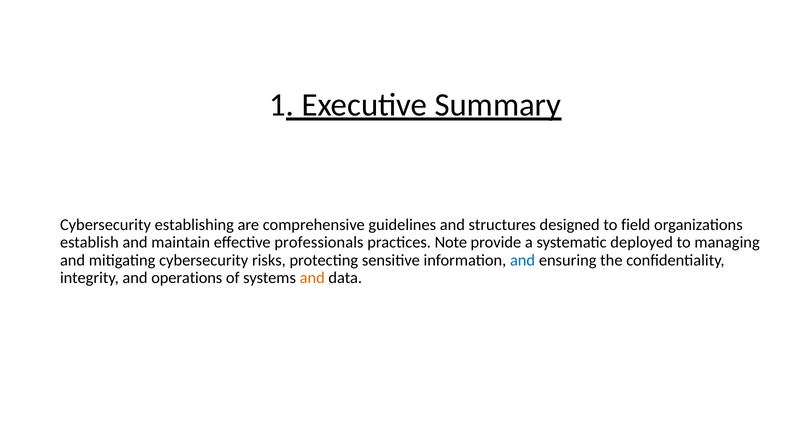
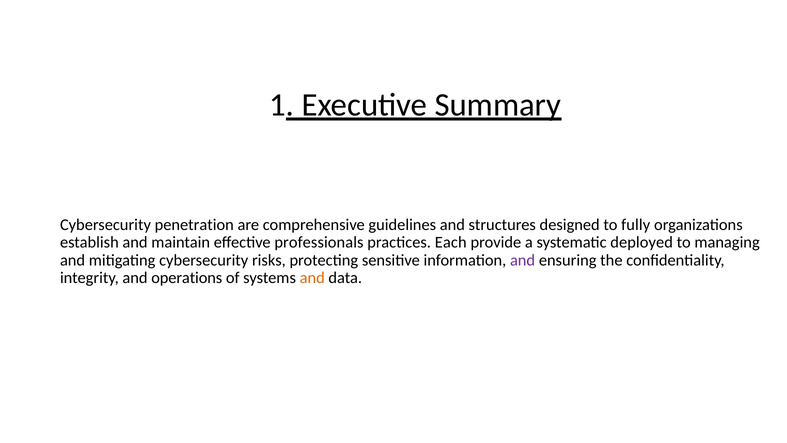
establishing: establishing -> penetration (194, 225)
field: field -> fully (636, 225)
Note: Note -> Each (451, 242)
and colour: blue -> purple (523, 260)
